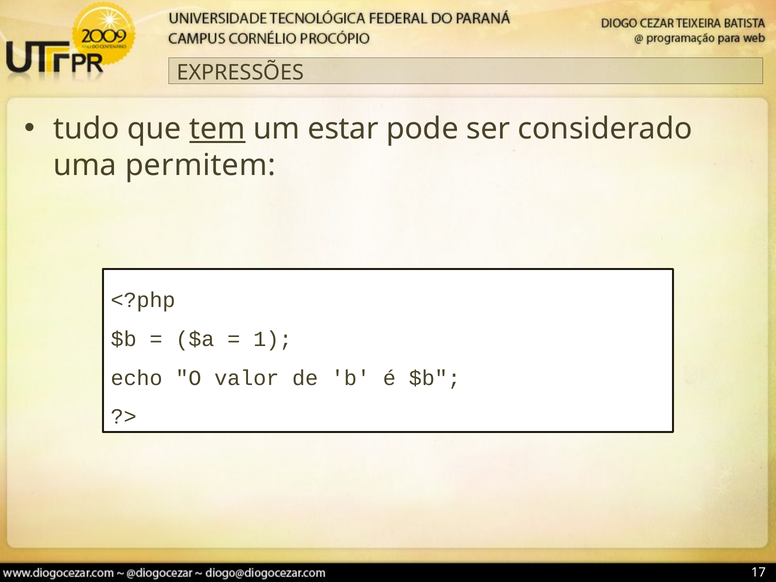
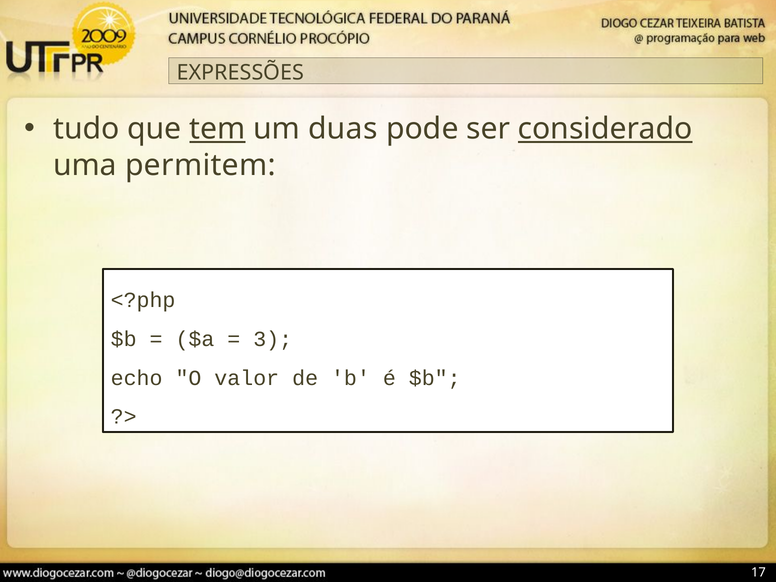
estar: estar -> duas (343, 129)
considerado underline: none -> present (605, 129)
1: 1 -> 3 (273, 339)
